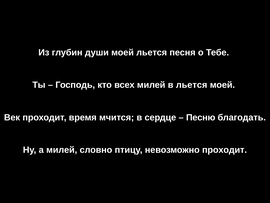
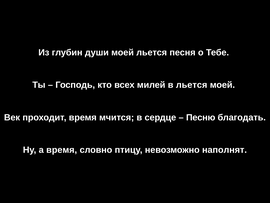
а милей: милей -> время (62, 150)
невозможно проходит: проходит -> наполнят (225, 150)
